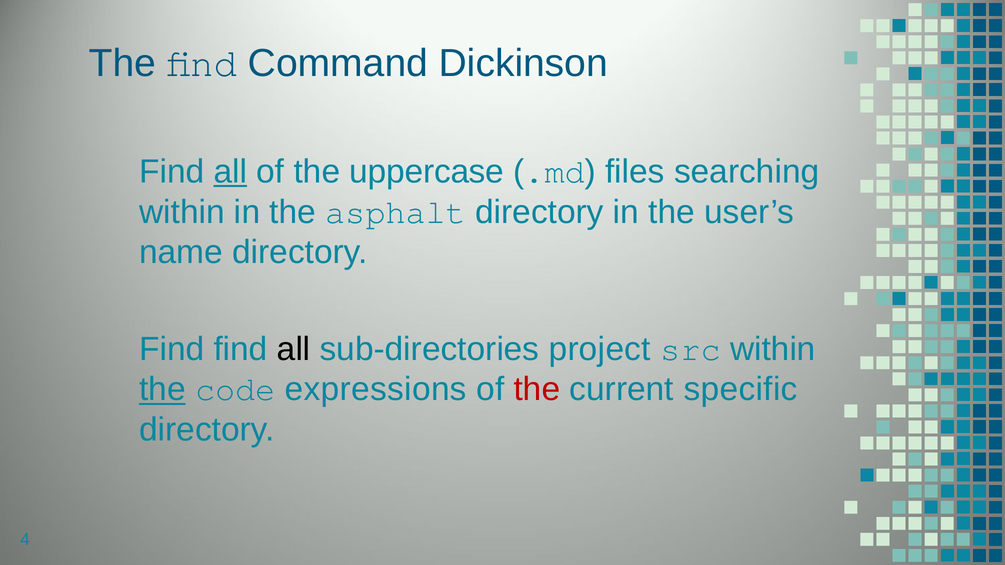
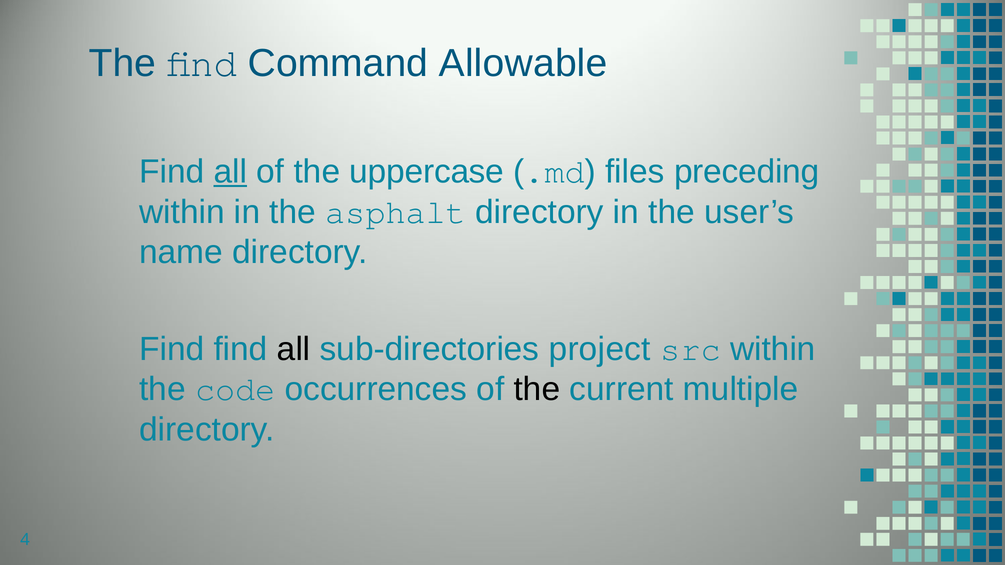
Dickinson: Dickinson -> Allowable (523, 63)
searching: searching -> preceding (747, 172)
the underline: present -> none (162, 390)
expressions: expressions -> occurrences (376, 390)
the colour: red -> black (537, 390)
specific: specific -> multiple (741, 390)
